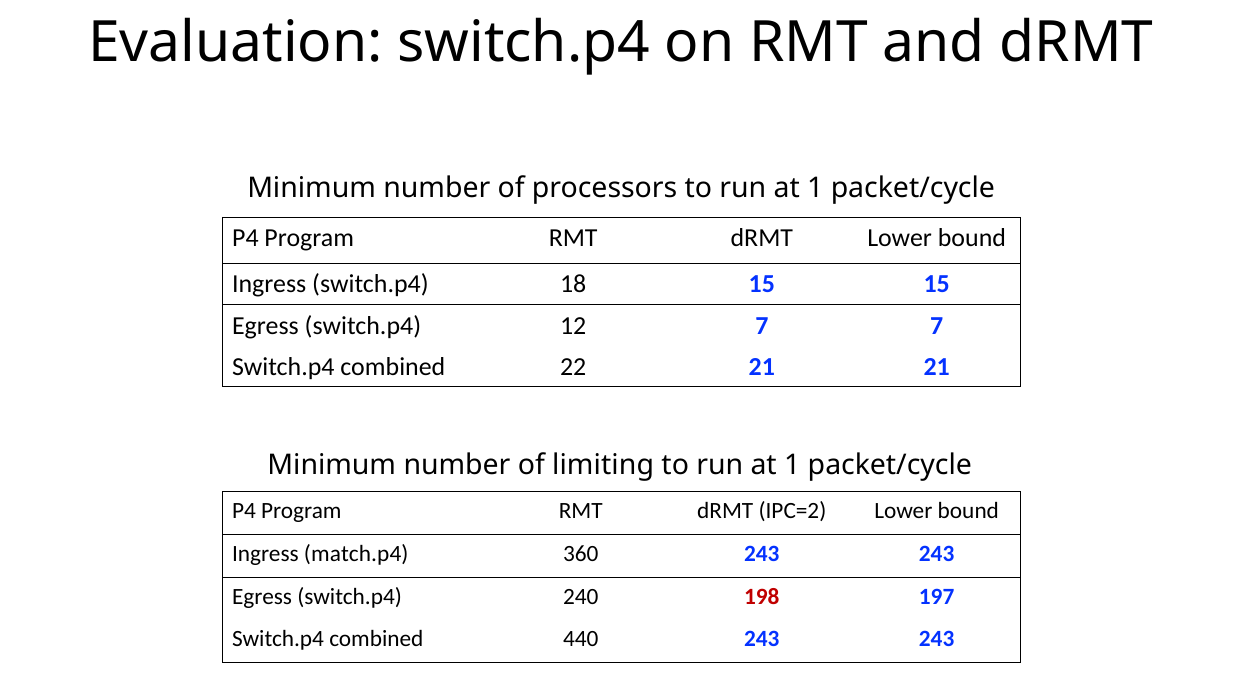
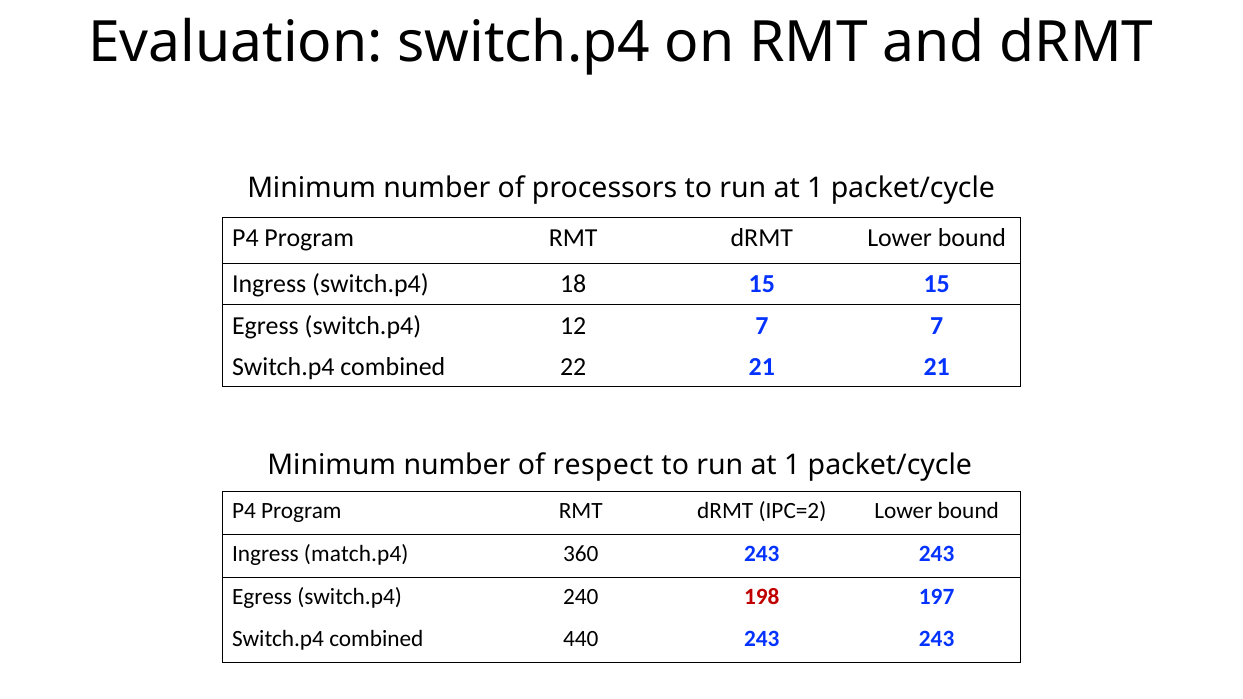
limiting: limiting -> respect (603, 465)
